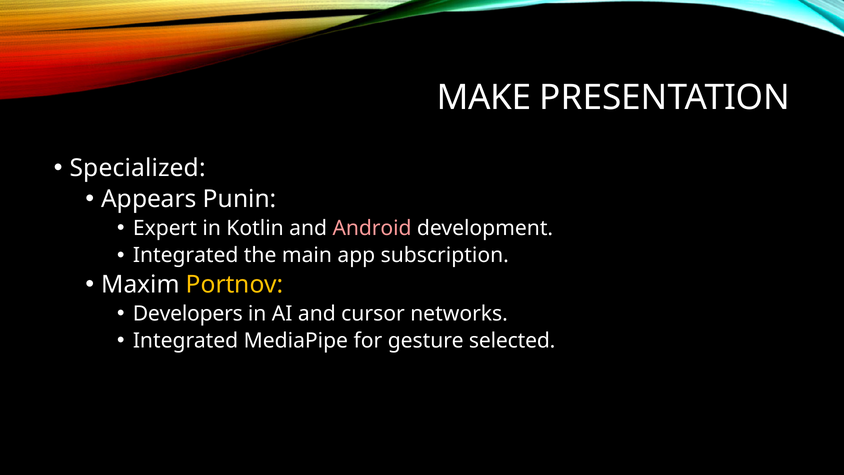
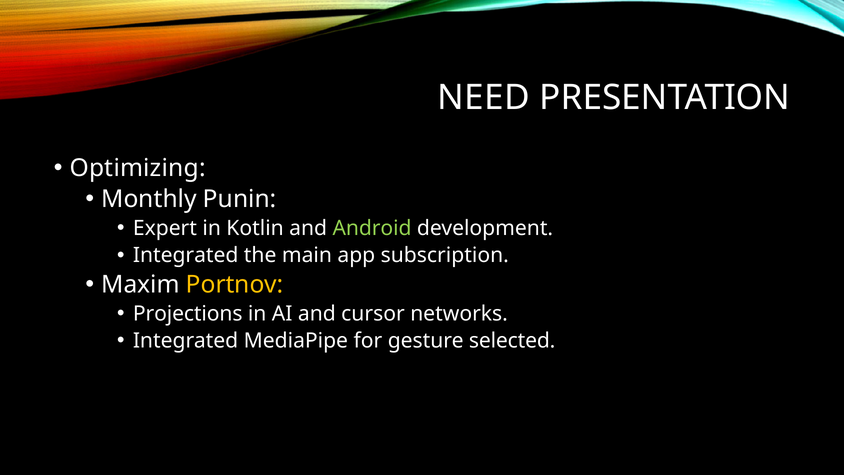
MAKE: MAKE -> NEED (483, 97)
Specialized: Specialized -> Optimizing (138, 168)
Appears: Appears -> Monthly (149, 199)
Android colour: pink -> light green (372, 228)
Developers: Developers -> Projections (188, 313)
